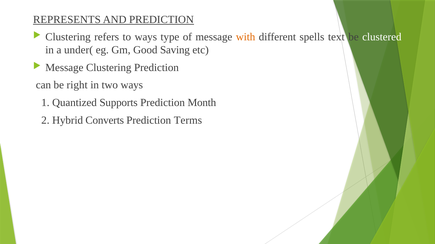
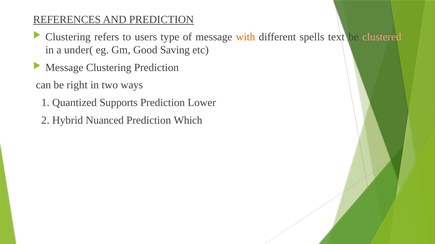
REPRESENTS: REPRESENTS -> REFERENCES (67, 19)
to ways: ways -> users (146, 37)
clustered colour: white -> pink (382, 37)
Month: Month -> Lower (202, 103)
Converts: Converts -> Nuanced (105, 120)
Terms: Terms -> Which (188, 120)
